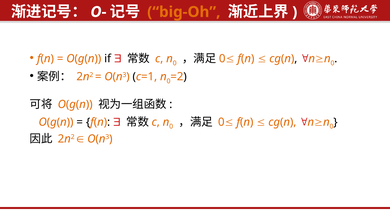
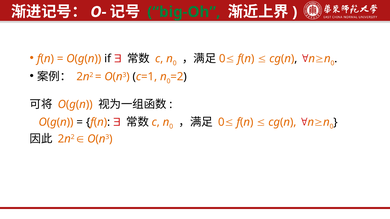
big-Oh colour: orange -> green (184, 12)
